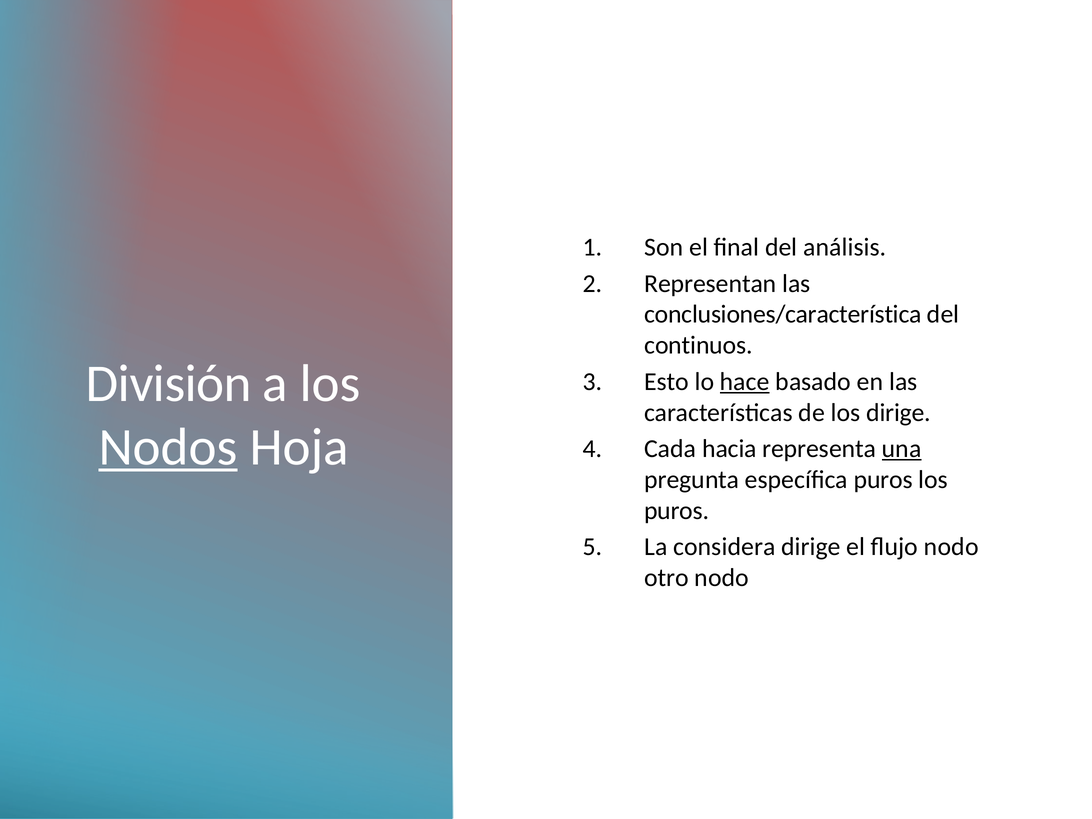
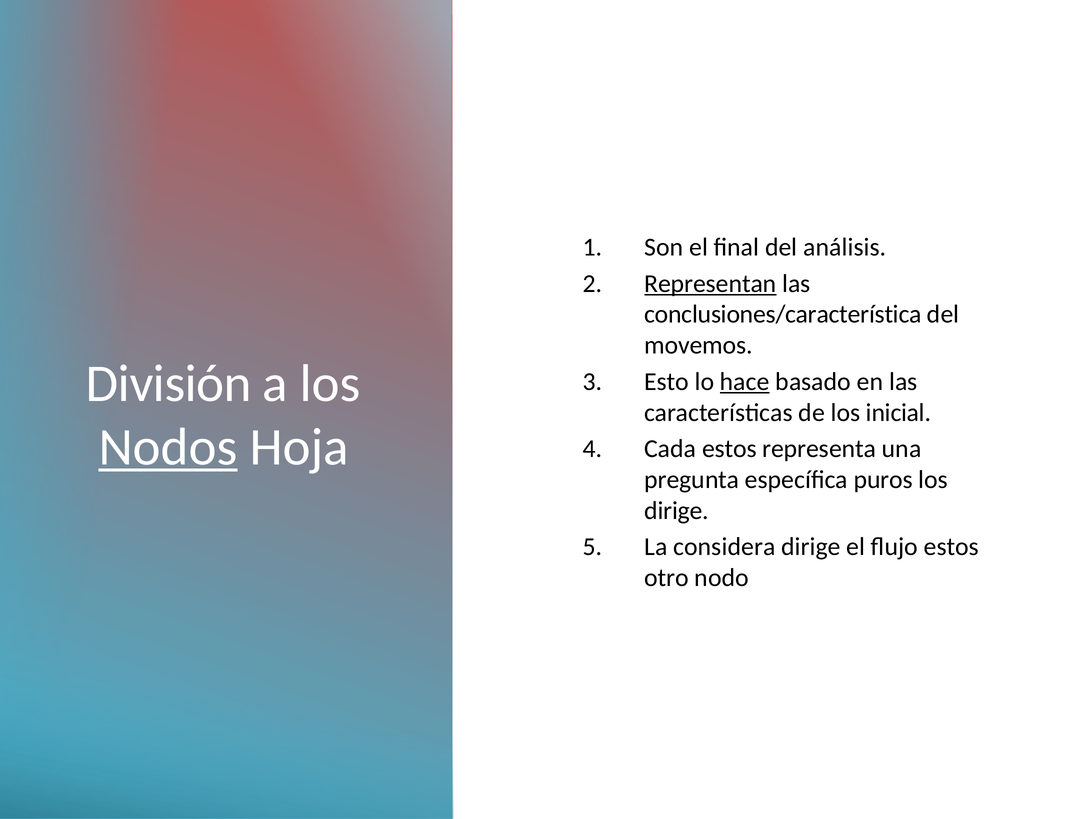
Representan underline: none -> present (710, 283)
continuos: continuos -> movemos (698, 345)
los dirige: dirige -> inicial (899, 413)
Cada hacia: hacia -> estos (729, 449)
una underline: present -> none (902, 449)
puros: puros -> dirige (677, 511)
flujo nodo: nodo -> estos (951, 547)
